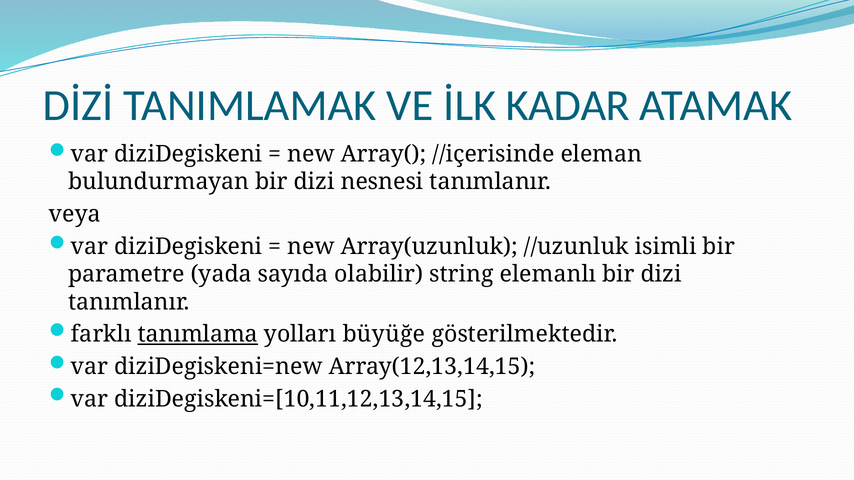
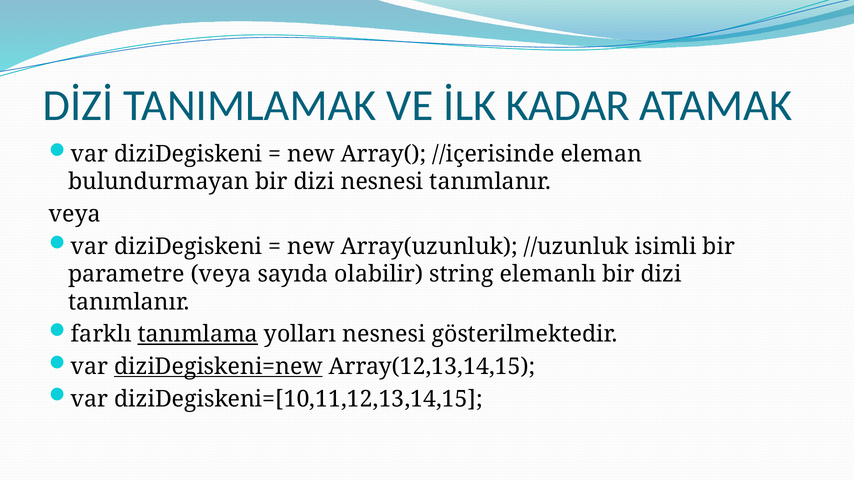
parametre yada: yada -> veya (221, 274)
yolları büyüğe: büyüğe -> nesnesi (384, 334)
diziDegiskeni=new underline: none -> present (218, 367)
